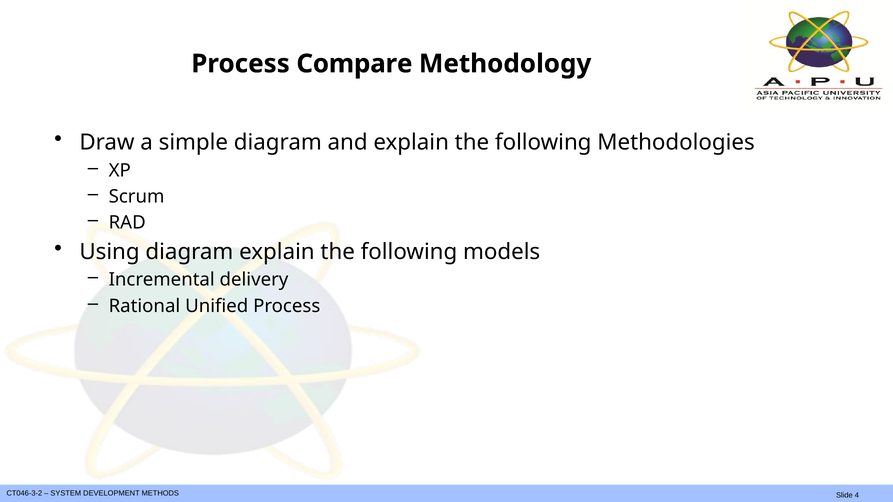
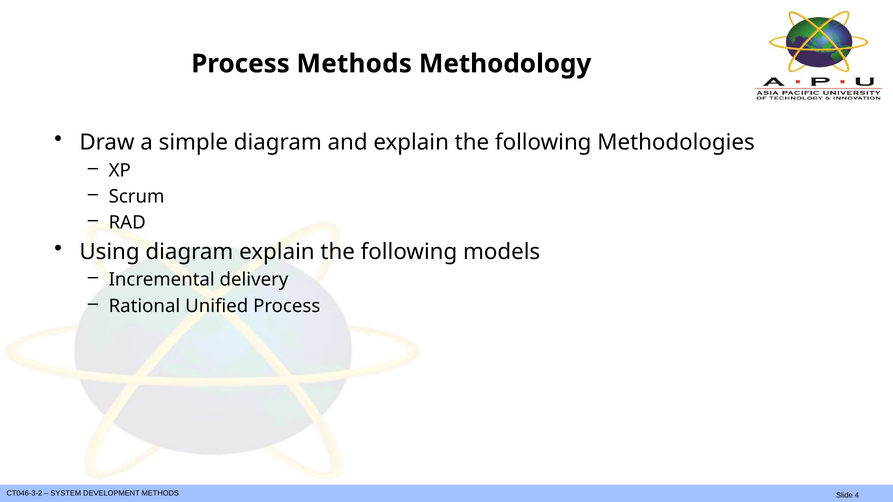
Process Compare: Compare -> Methods (354, 64)
